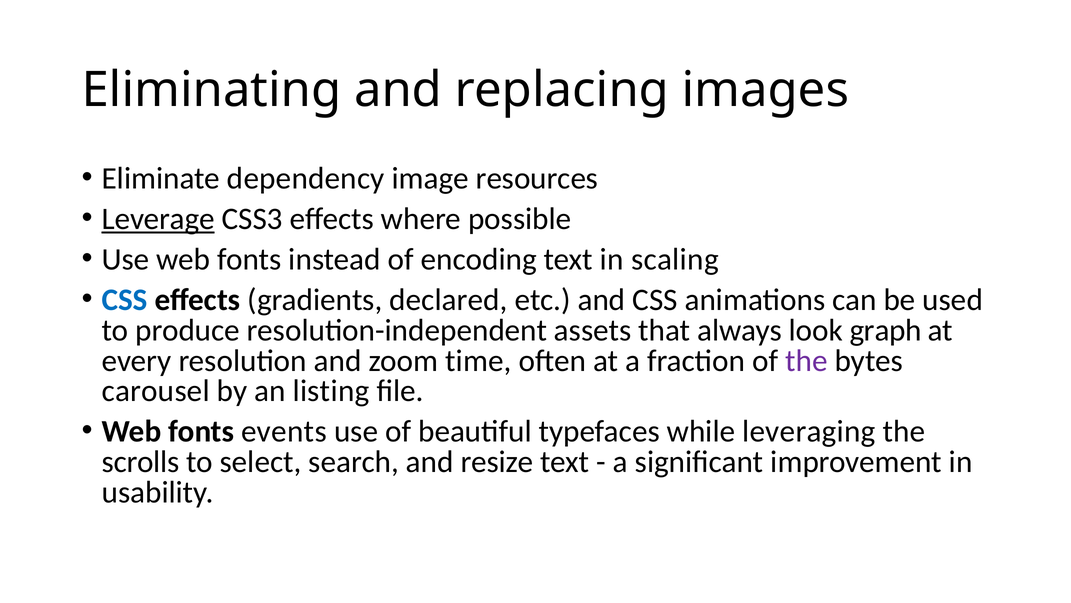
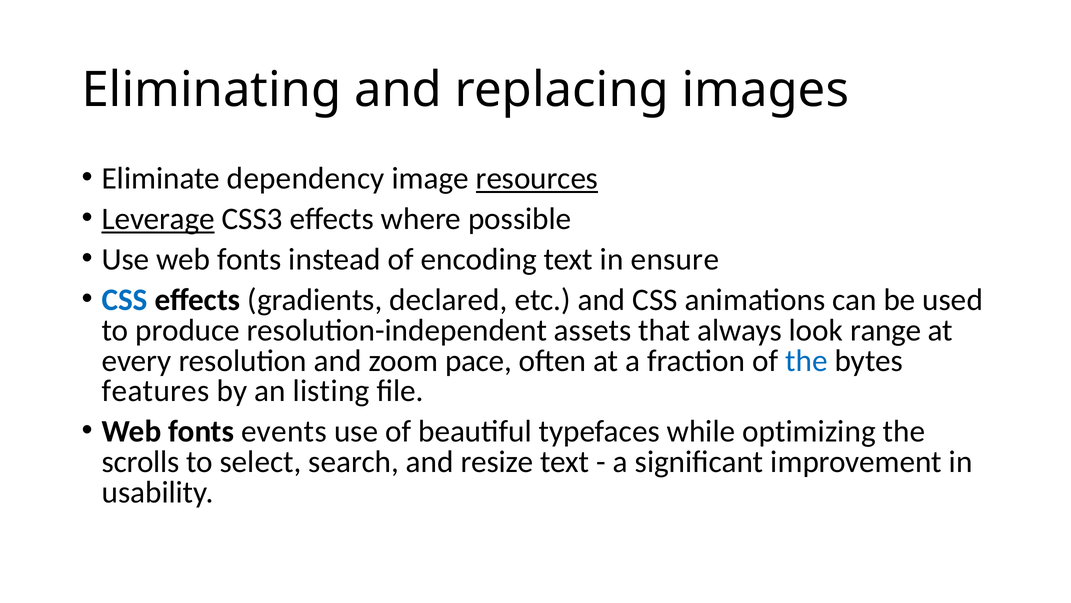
resources underline: none -> present (537, 178)
scaling: scaling -> ensure (675, 259)
graph: graph -> range (886, 330)
time: time -> pace (479, 360)
the colour: purple -> blue (806, 360)
carousel: carousel -> features (156, 391)
leveraging: leveraging -> optimizing (809, 431)
